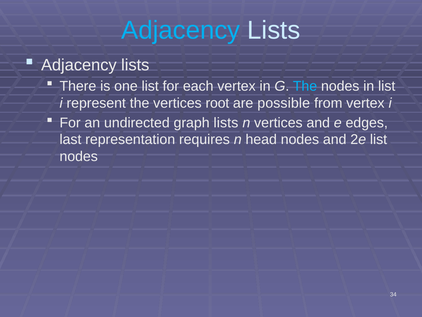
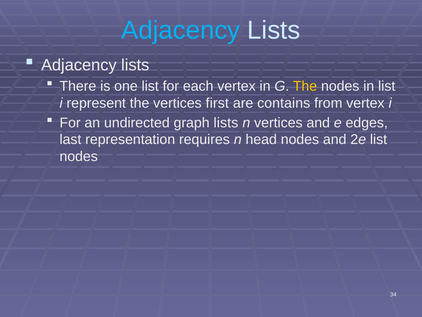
The colour: light blue -> yellow (305, 86)
root: root -> first (217, 103)
possible: possible -> contains (284, 103)
